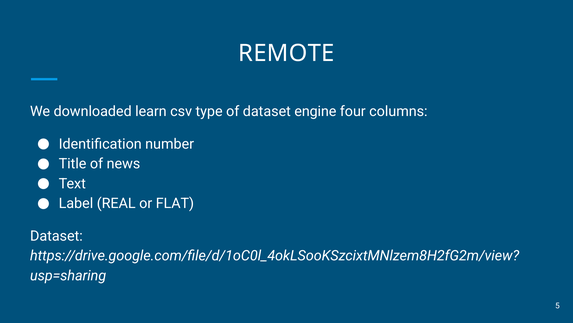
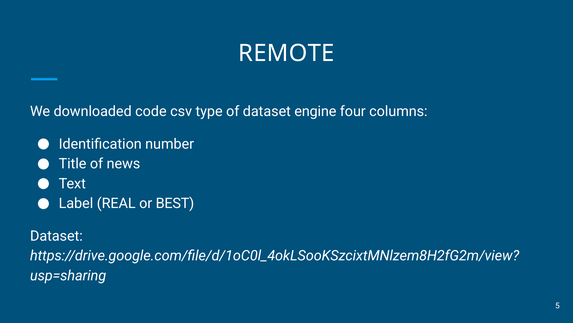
learn: learn -> code (151, 111)
FLAT: FLAT -> BEST (175, 203)
